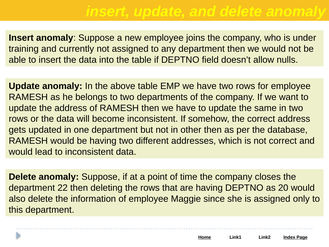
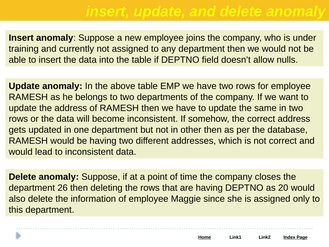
22: 22 -> 26 (63, 188)
